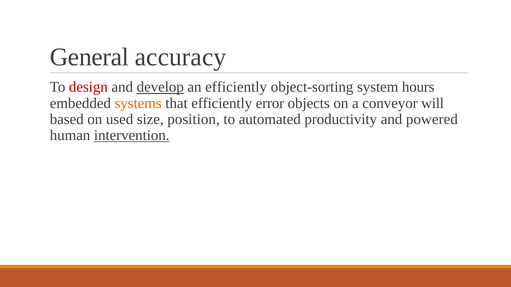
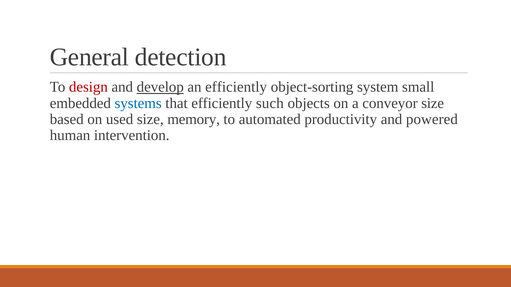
accuracy: accuracy -> detection (181, 57)
hours: hours -> small (418, 87)
systems colour: orange -> blue (138, 103)
error: error -> such (270, 103)
conveyor will: will -> size (433, 103)
position: position -> memory (194, 119)
intervention underline: present -> none (132, 135)
